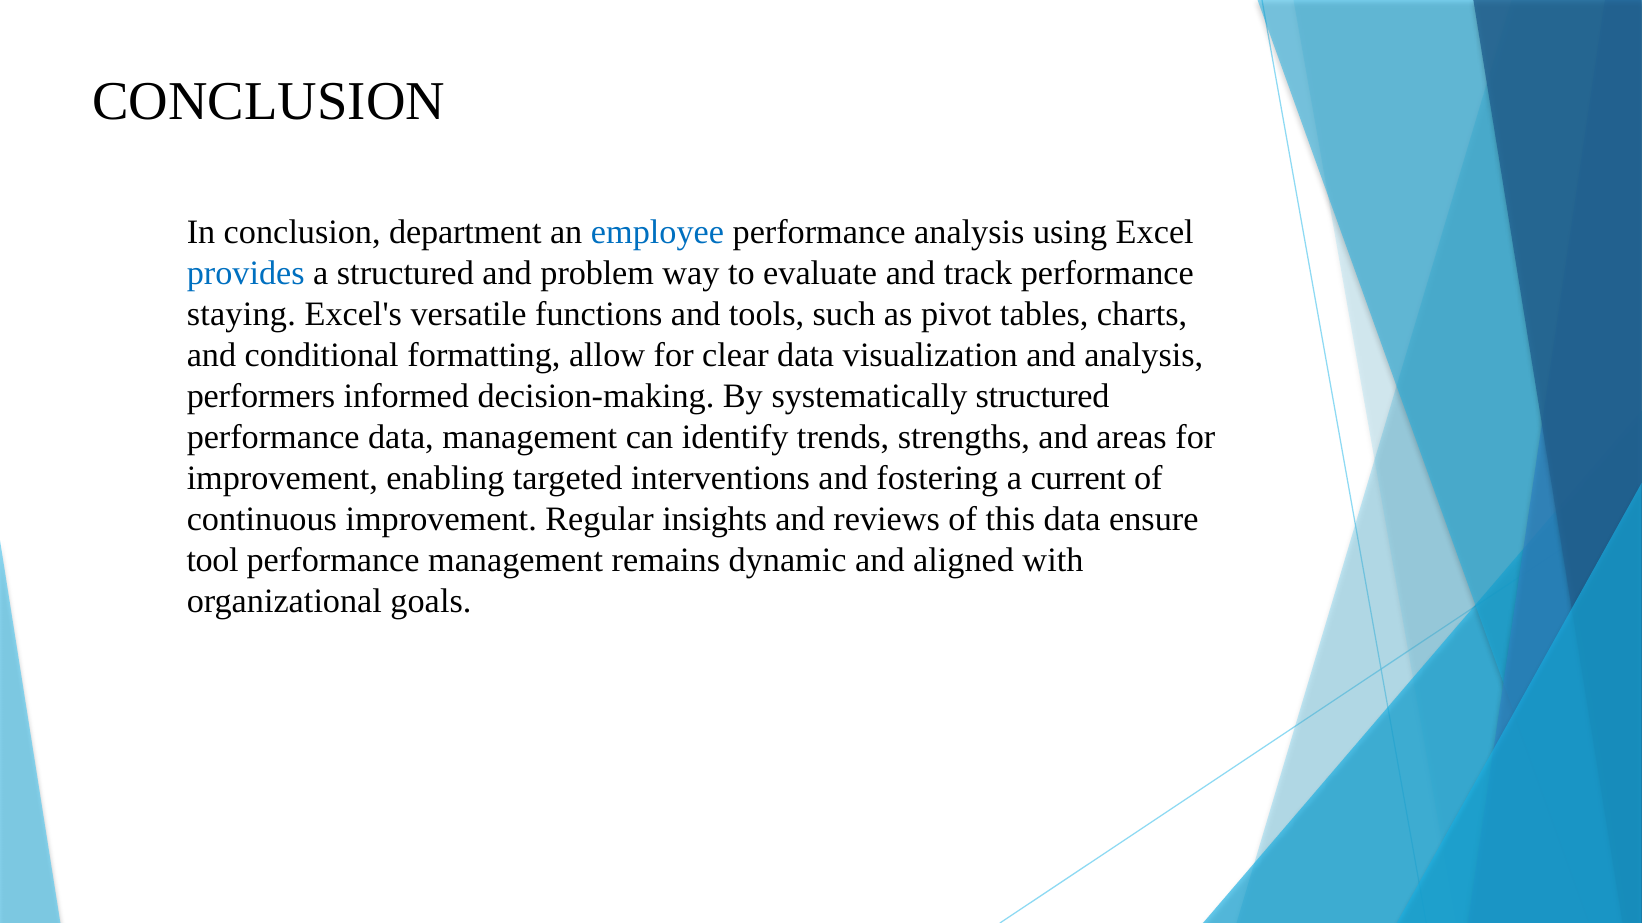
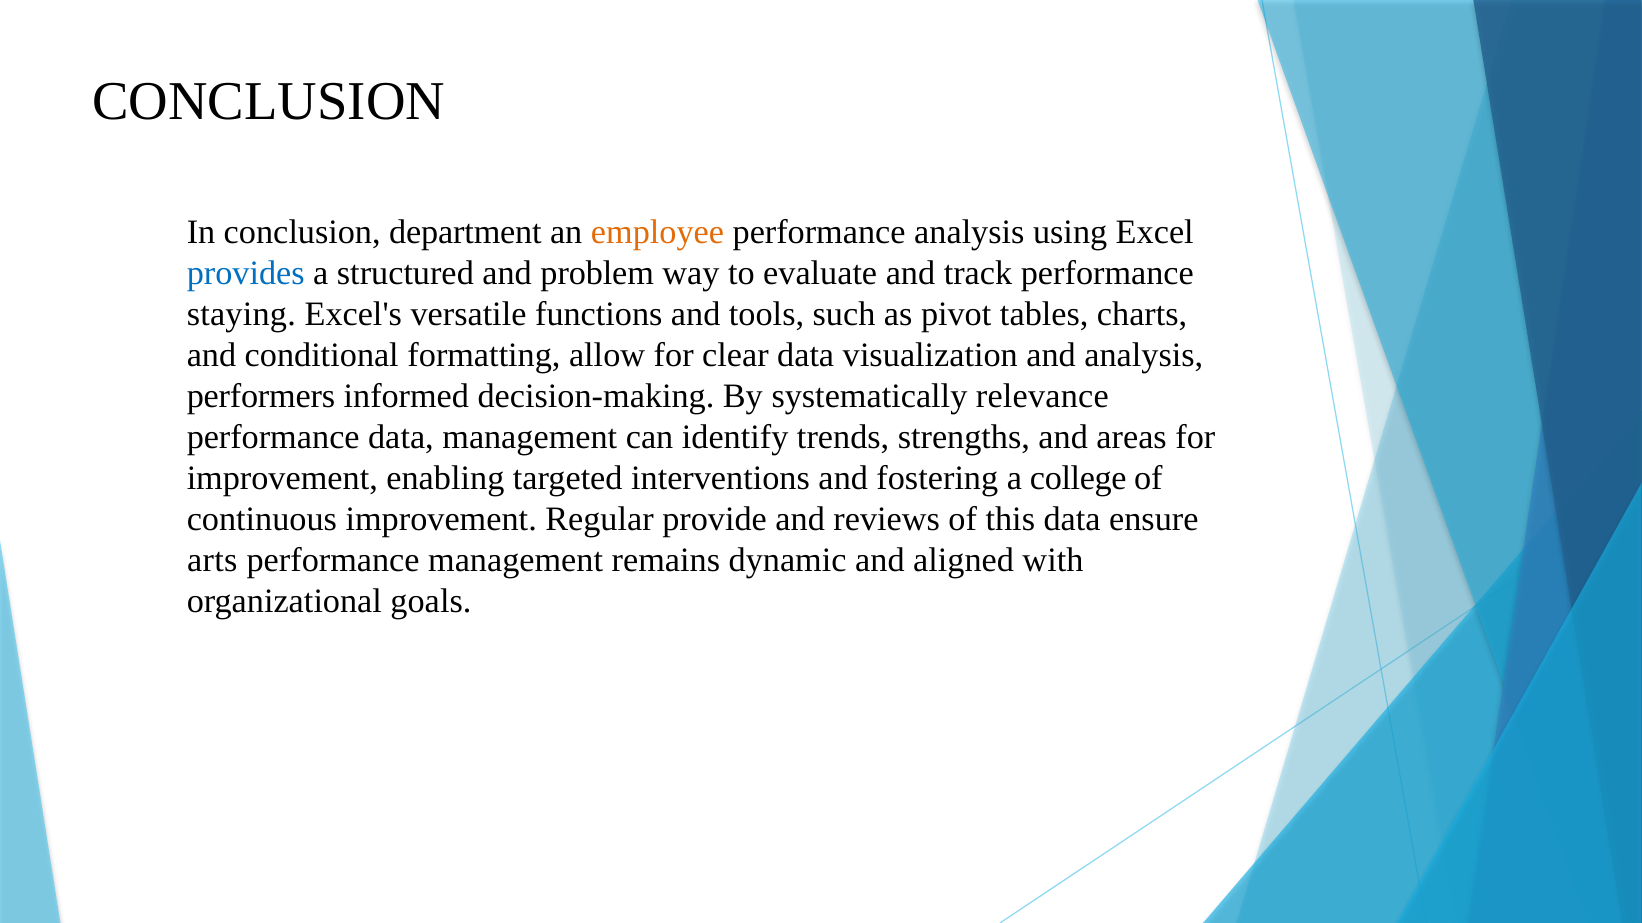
employee colour: blue -> orange (658, 232)
systematically structured: structured -> relevance (1042, 397)
current: current -> college (1078, 479)
insights: insights -> provide (715, 520)
tool: tool -> arts (212, 561)
